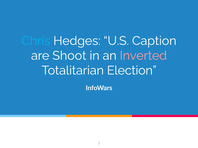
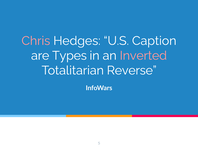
Chris colour: light blue -> pink (36, 41)
Shoot: Shoot -> Types (69, 56)
Election: Election -> Reverse (132, 71)
